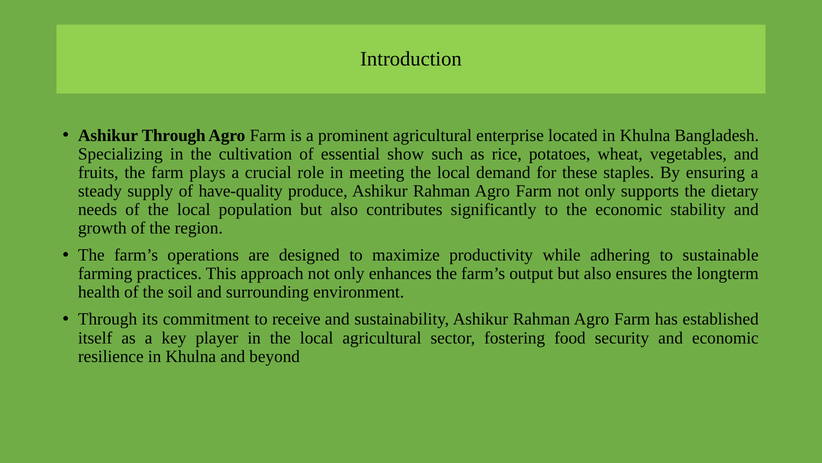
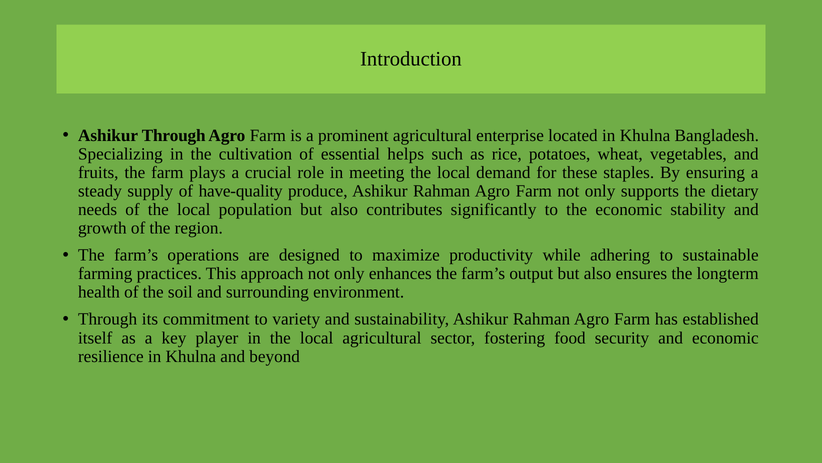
show: show -> helps (406, 154)
receive: receive -> variety (296, 319)
